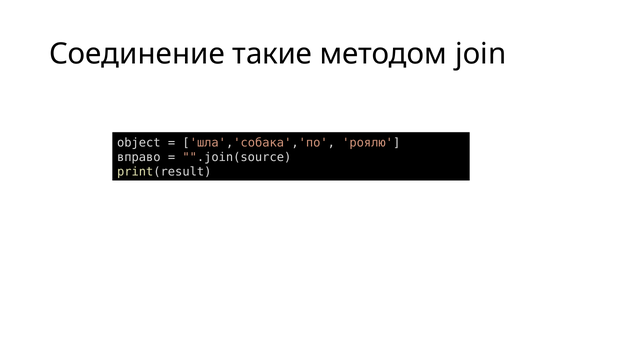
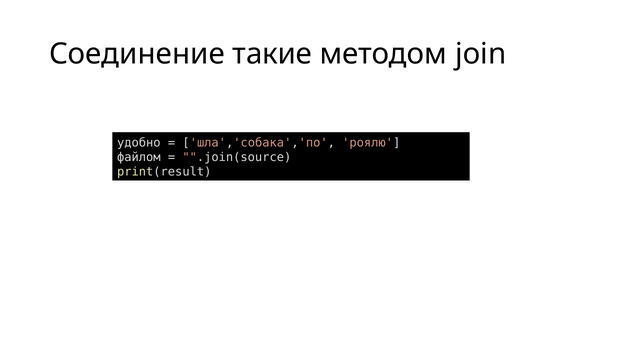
object: object -> удобно (139, 143)
вправо: вправо -> файлом (139, 157)
